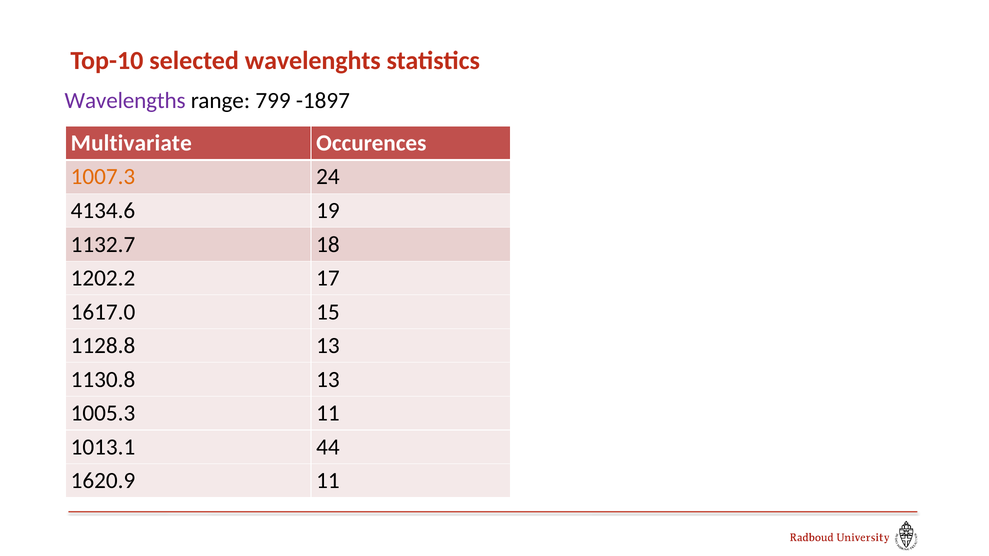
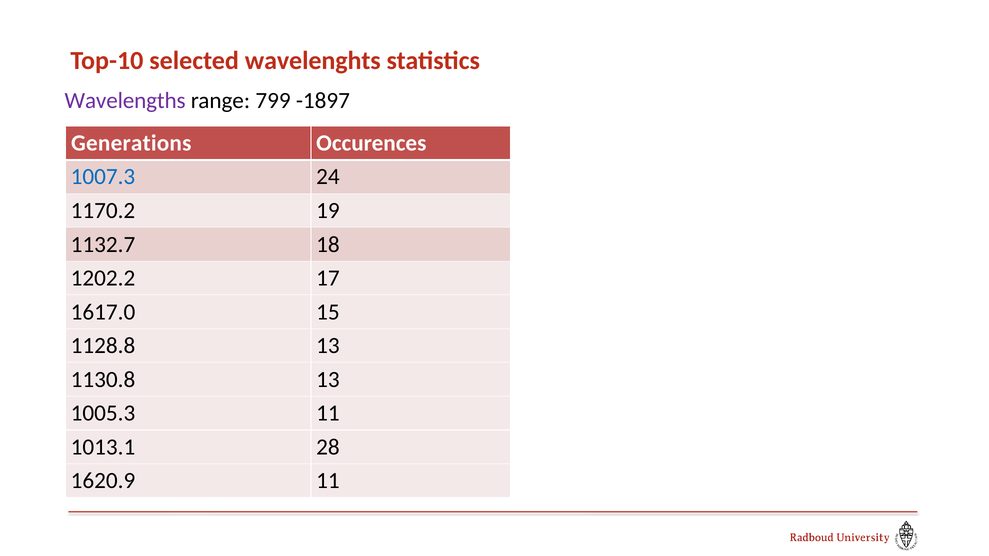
Multivariate: Multivariate -> Generations (131, 143)
1007.3 colour: orange -> blue (103, 177)
4134.6: 4134.6 -> 1170.2 (103, 211)
44: 44 -> 28 (328, 447)
